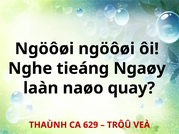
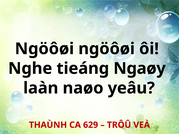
quay: quay -> yeâu (131, 88)
